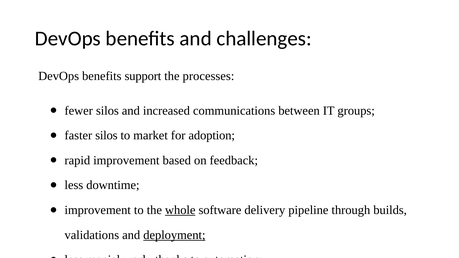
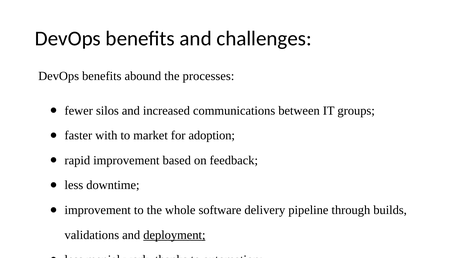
support: support -> abound (143, 76)
faster silos: silos -> with (106, 136)
whole underline: present -> none (180, 210)
